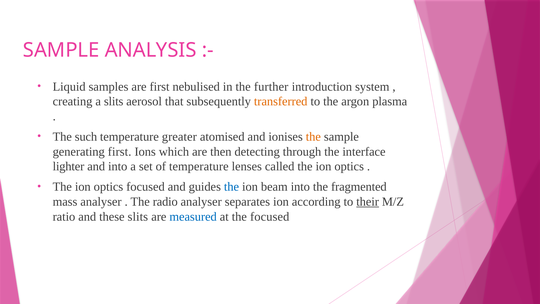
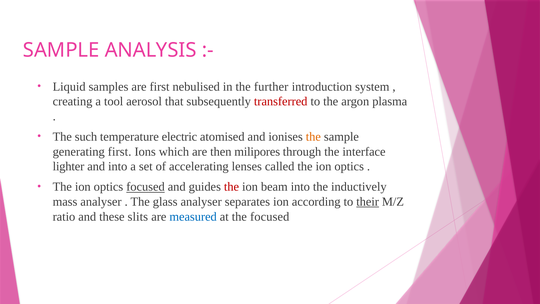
a slits: slits -> tool (114, 101)
transferred colour: orange -> red (281, 101)
greater: greater -> electric (179, 137)
detecting: detecting -> milipores (257, 151)
of temperature: temperature -> accelerating (199, 166)
focused underline: none -> present (146, 187)
the colour: blue -> red (232, 187)
fragmented: fragmented -> inductively (359, 187)
radio: radio -> glass (165, 202)
